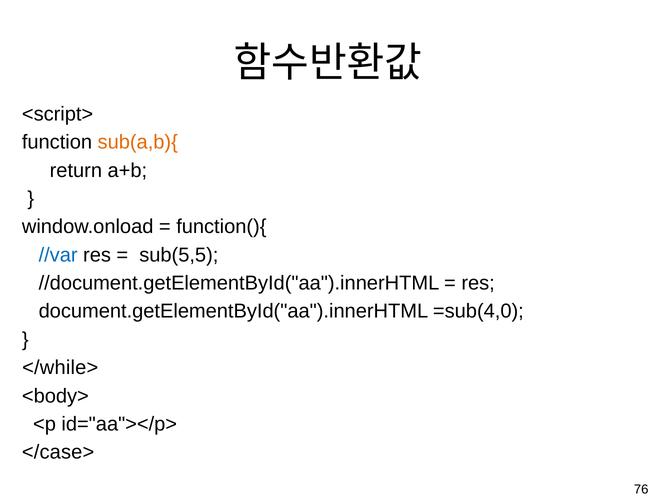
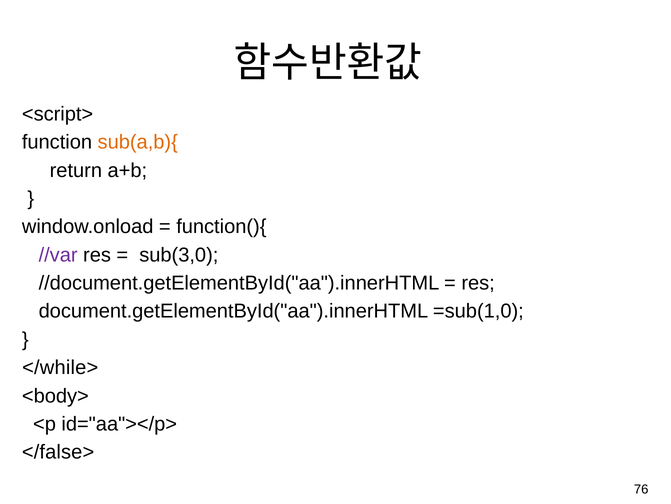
//var colour: blue -> purple (58, 255)
sub(5,5: sub(5,5 -> sub(3,0 (179, 255)
=sub(4,0: =sub(4,0 -> =sub(1,0 (478, 311)
</case>: </case> -> </false> (58, 452)
